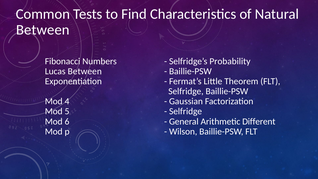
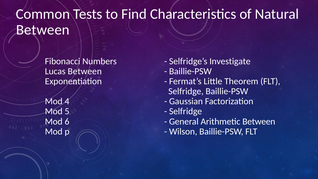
Probability: Probability -> Investigate (230, 61)
Arithmetic Different: Different -> Between (259, 121)
